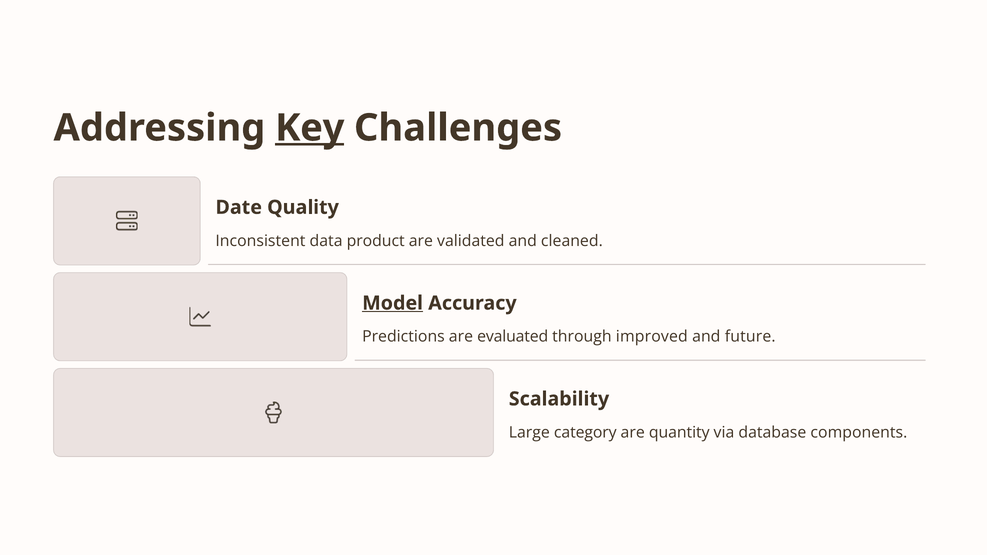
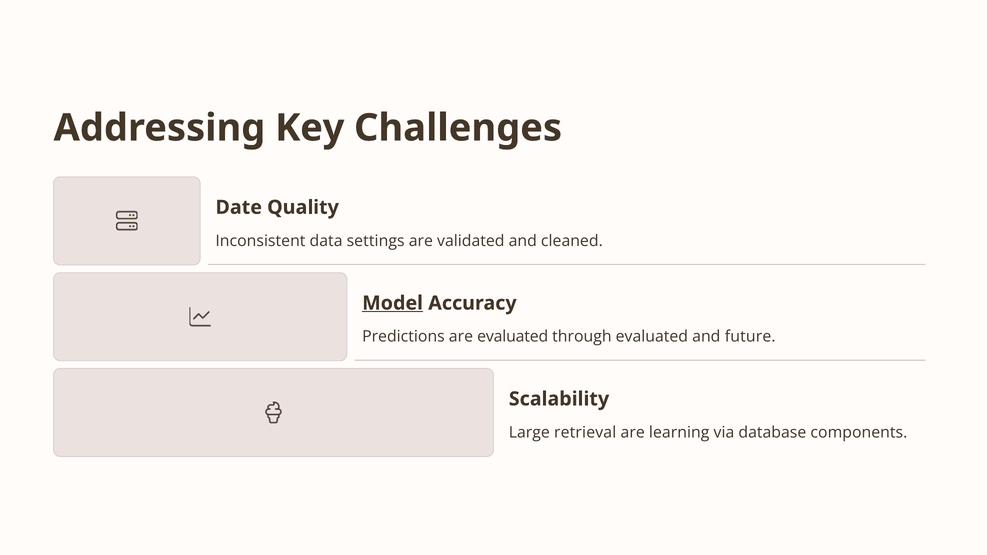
Key underline: present -> none (310, 128)
product: product -> settings (376, 241)
through improved: improved -> evaluated (652, 337)
category: category -> retrieval (585, 433)
quantity: quantity -> learning (679, 433)
